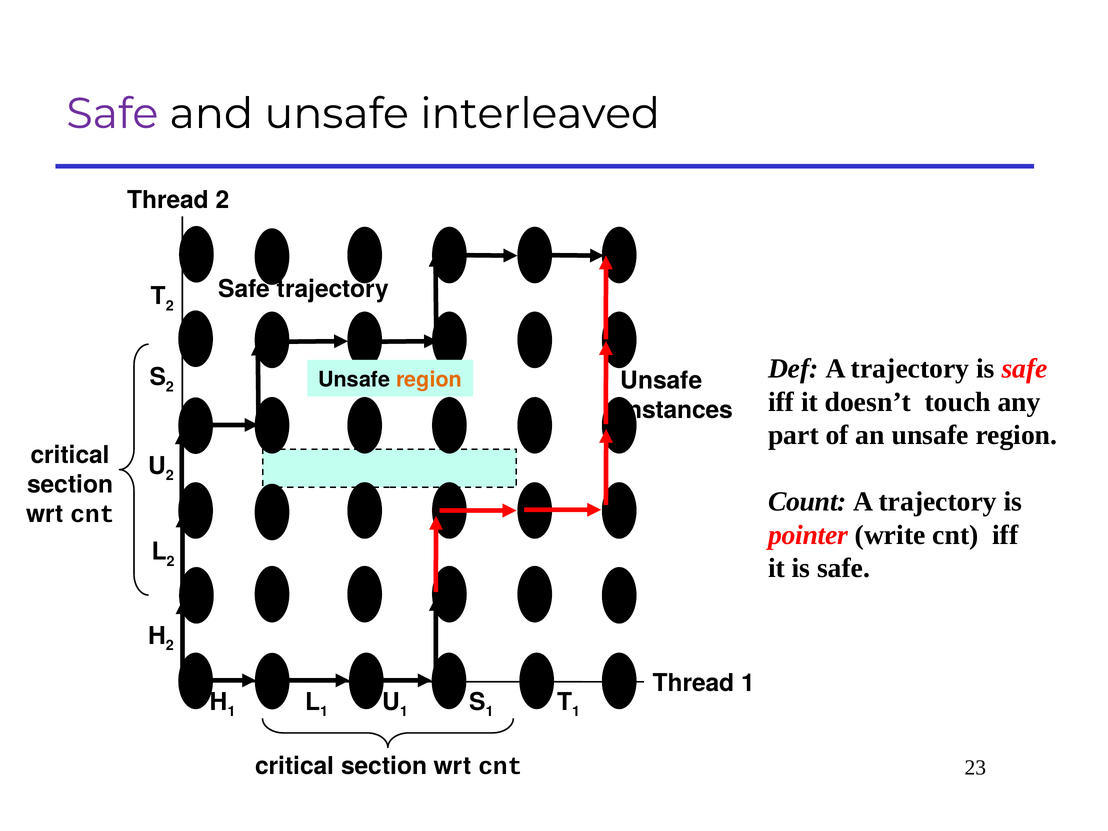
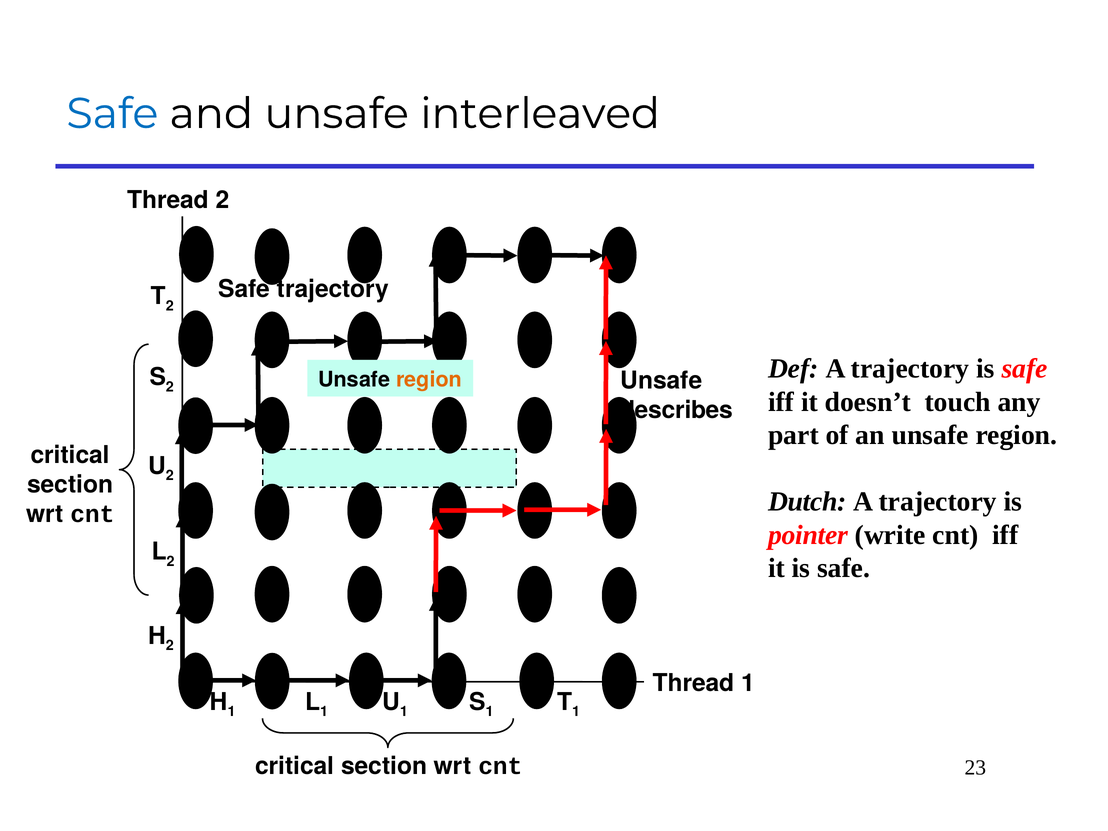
Safe colour: purple -> blue (112, 114)
instances: instances -> describes (677, 410)
Count: Count -> Dutch (807, 502)
